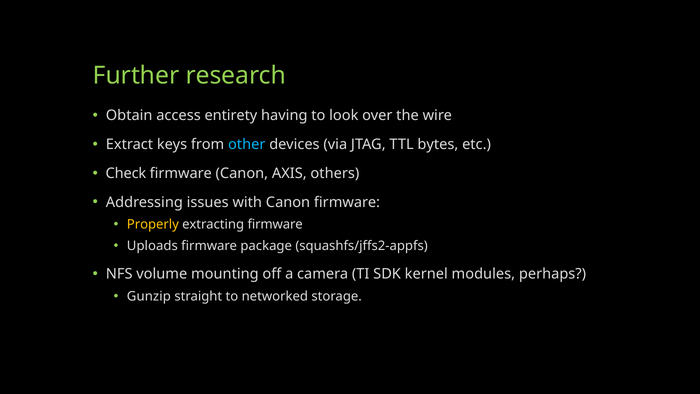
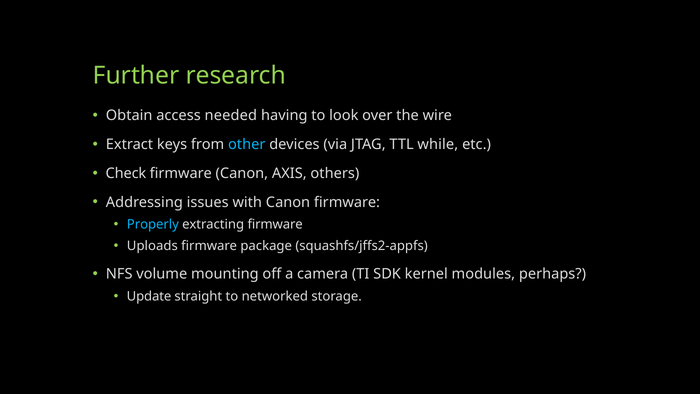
entirety: entirety -> needed (231, 115)
bytes: bytes -> while (438, 144)
Properly colour: yellow -> light blue (153, 224)
Gunzip: Gunzip -> Update (149, 296)
